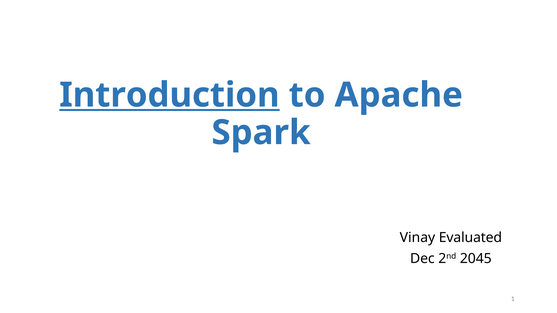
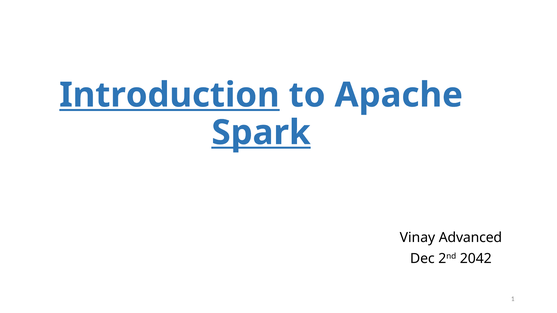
Spark underline: none -> present (261, 133)
Evaluated: Evaluated -> Advanced (470, 238)
2045: 2045 -> 2042 (476, 259)
